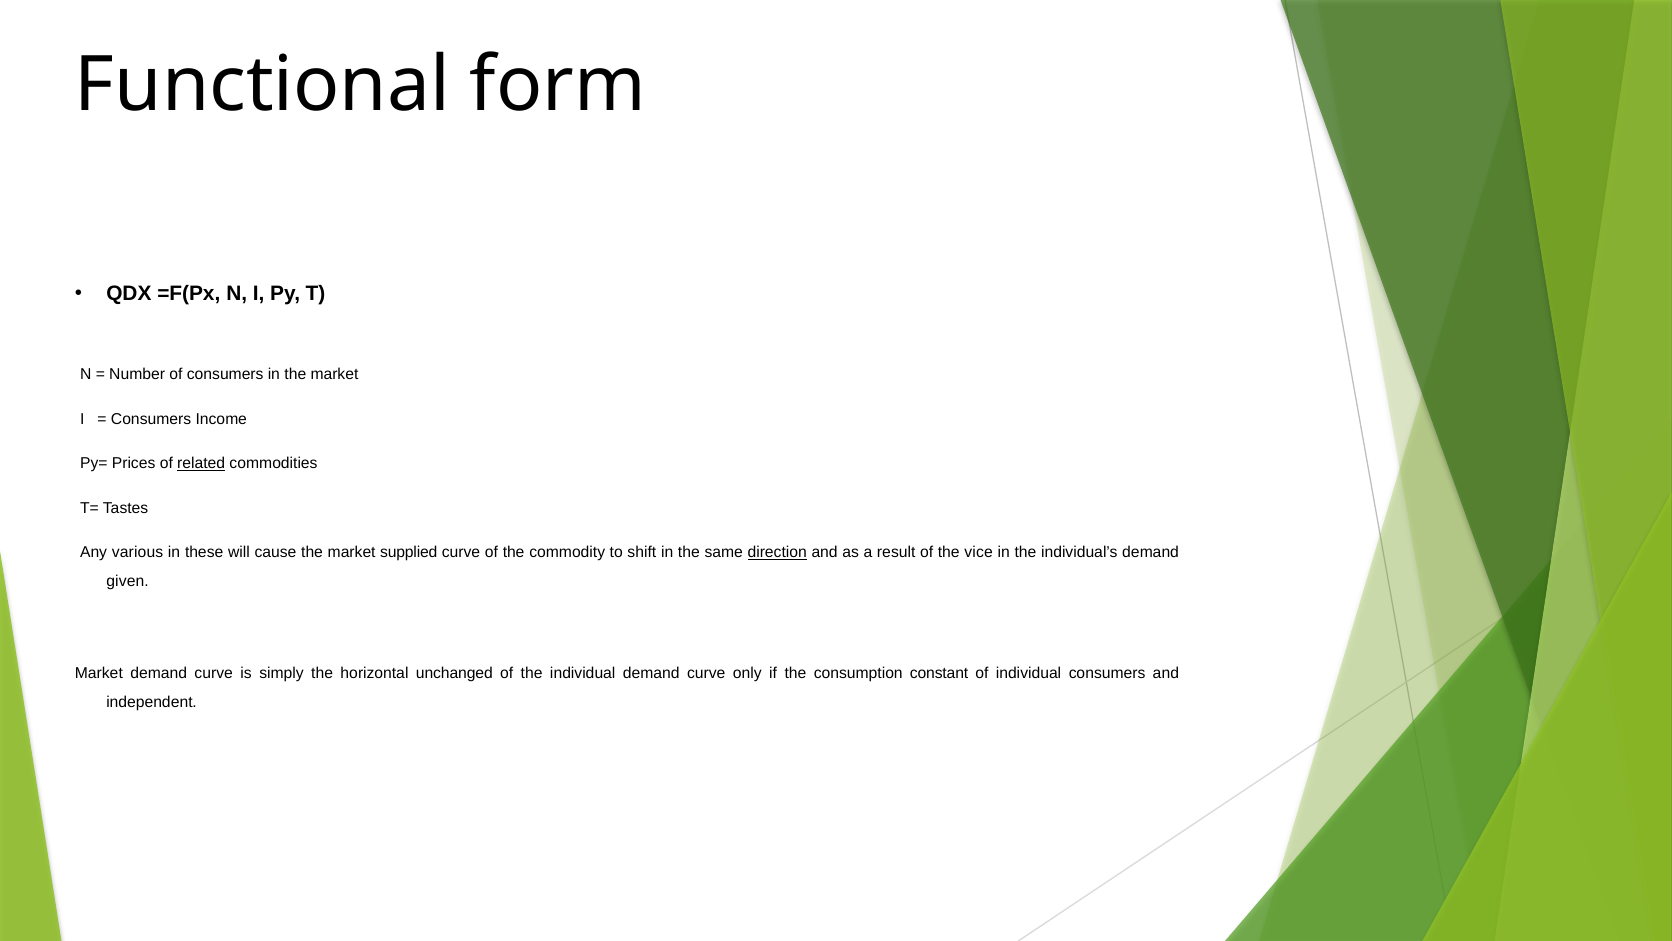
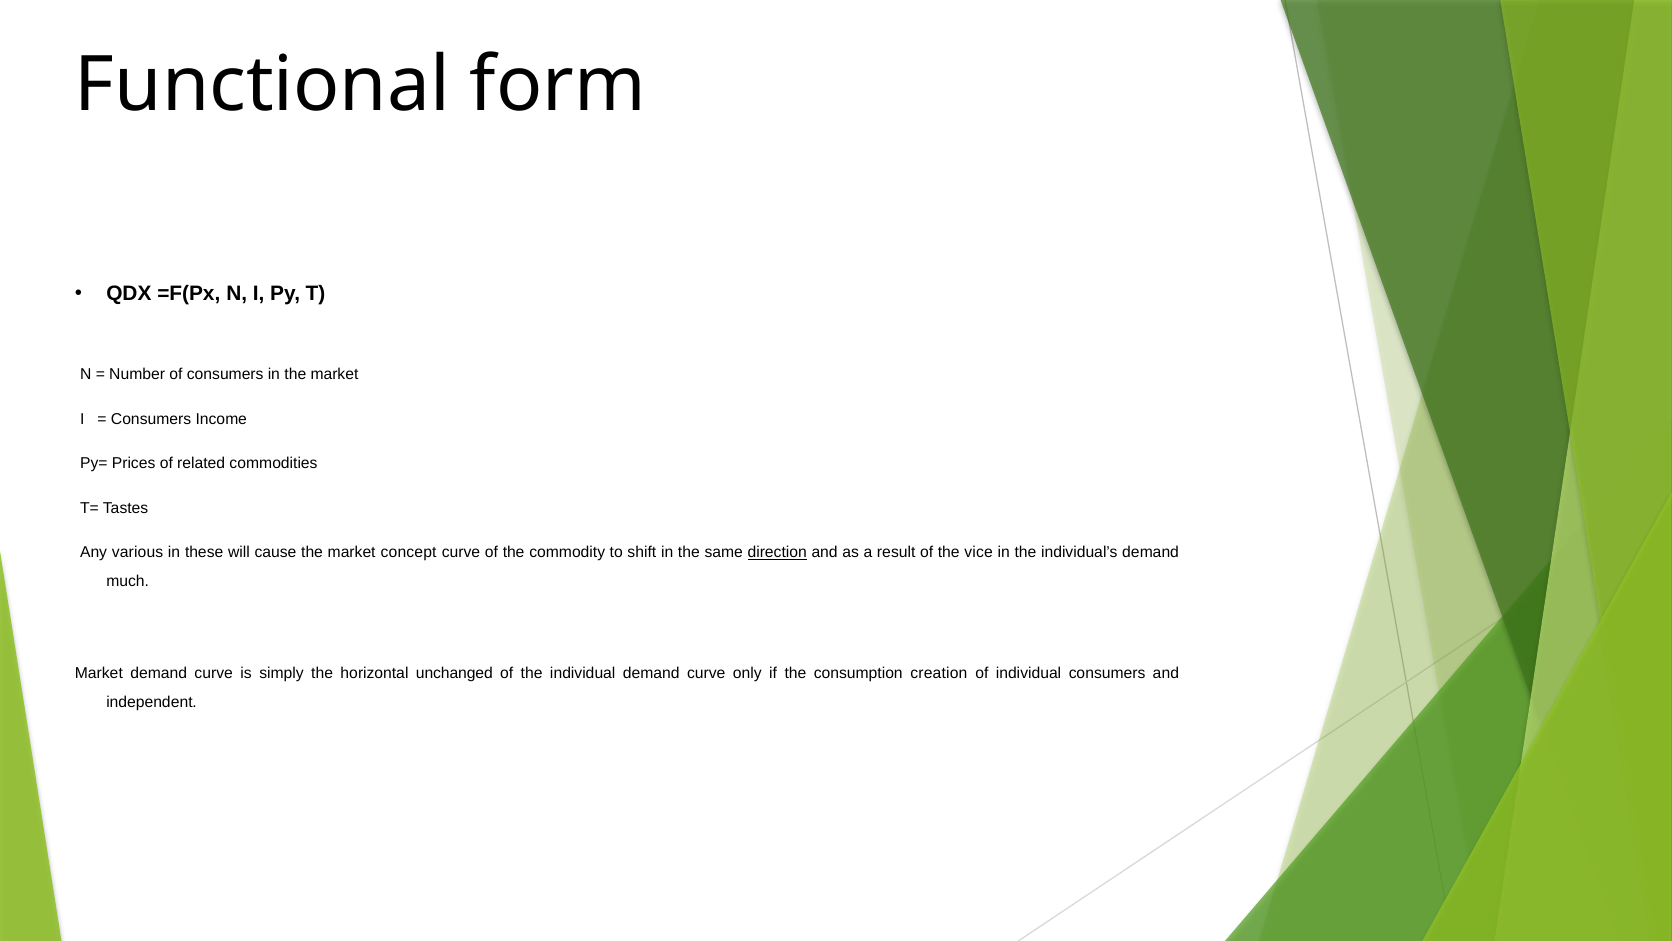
related underline: present -> none (201, 463)
supplied: supplied -> concept (409, 552)
given: given -> much (128, 581)
constant: constant -> creation (939, 673)
